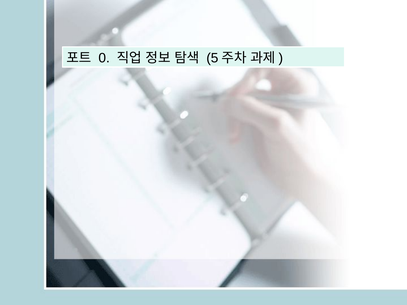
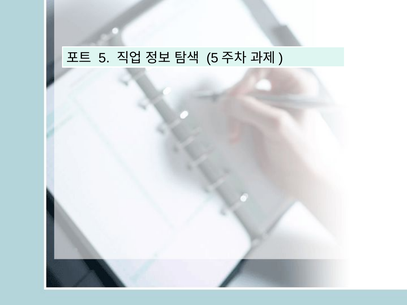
0: 0 -> 5 (104, 58)
